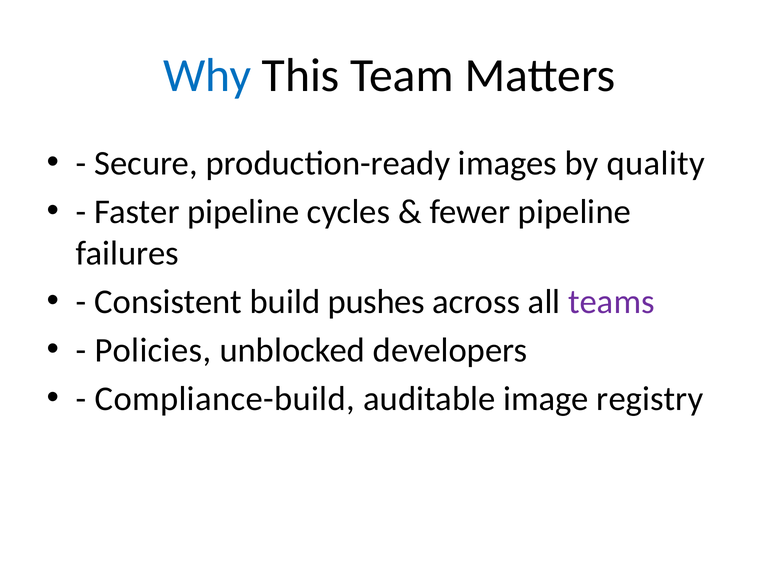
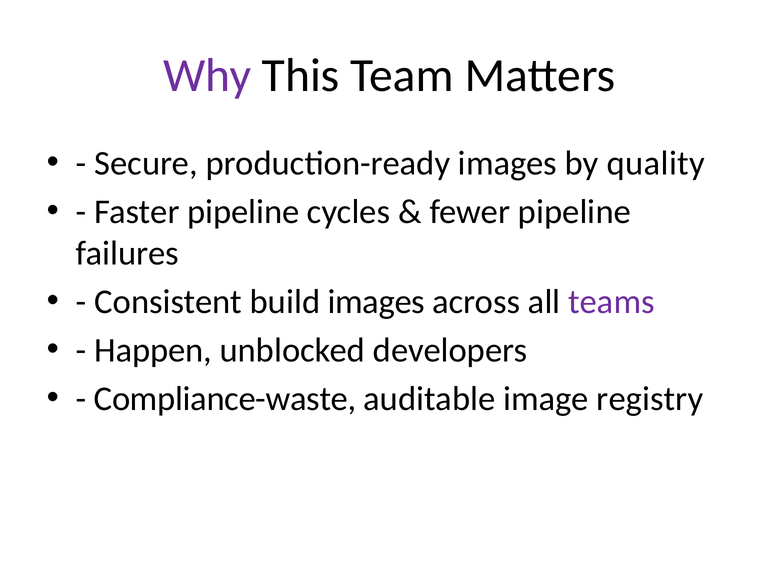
Why colour: blue -> purple (207, 75)
build pushes: pushes -> images (376, 302)
Policies: Policies -> Happen (153, 350)
Compliance-build: Compliance-build -> Compliance-waste (225, 399)
